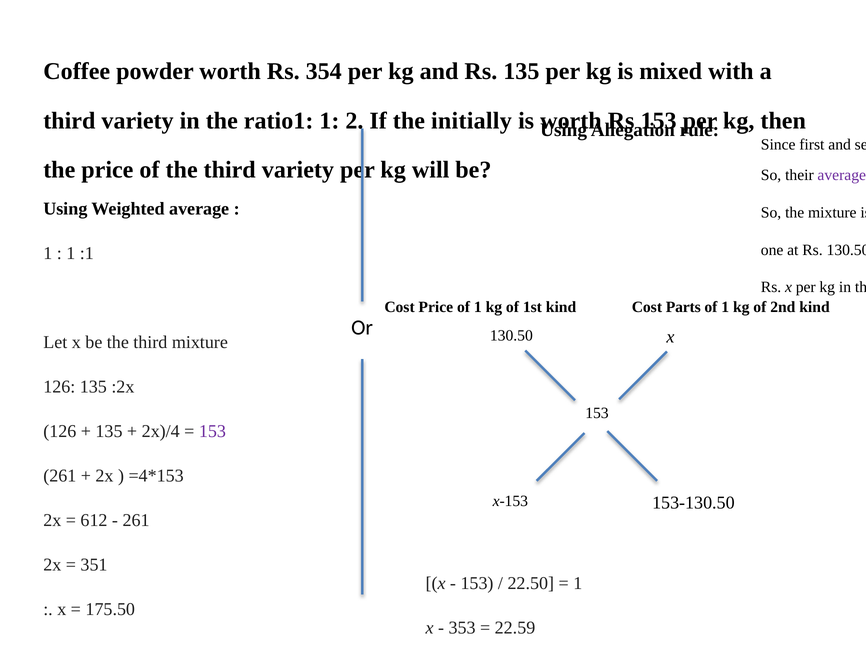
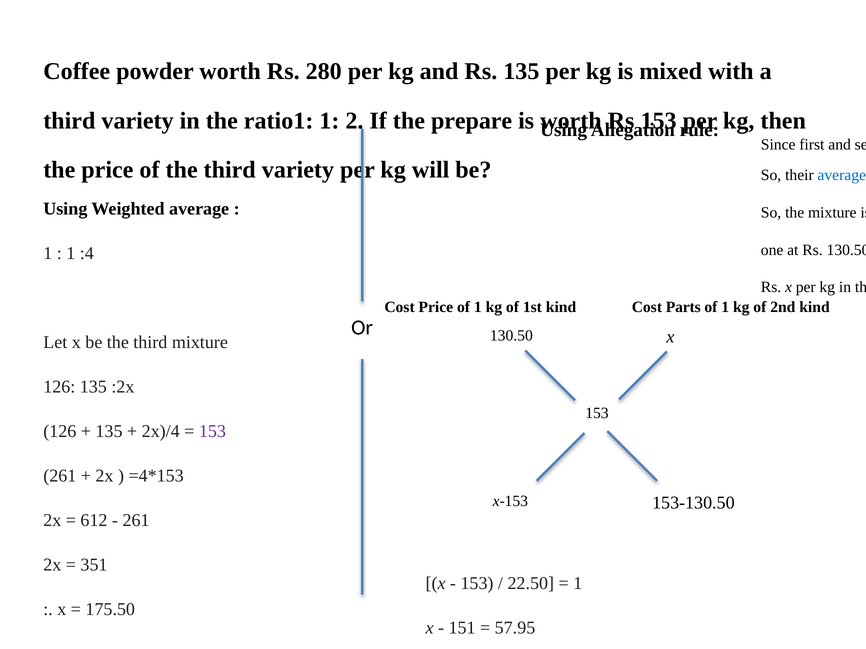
354: 354 -> 280 (324, 71)
initially: initially -> prepare (472, 121)
average colour: purple -> blue (842, 175)
:1: :1 -> :4 (87, 254)
353: 353 -> 151 (462, 628)
22.59: 22.59 -> 57.95 (515, 628)
